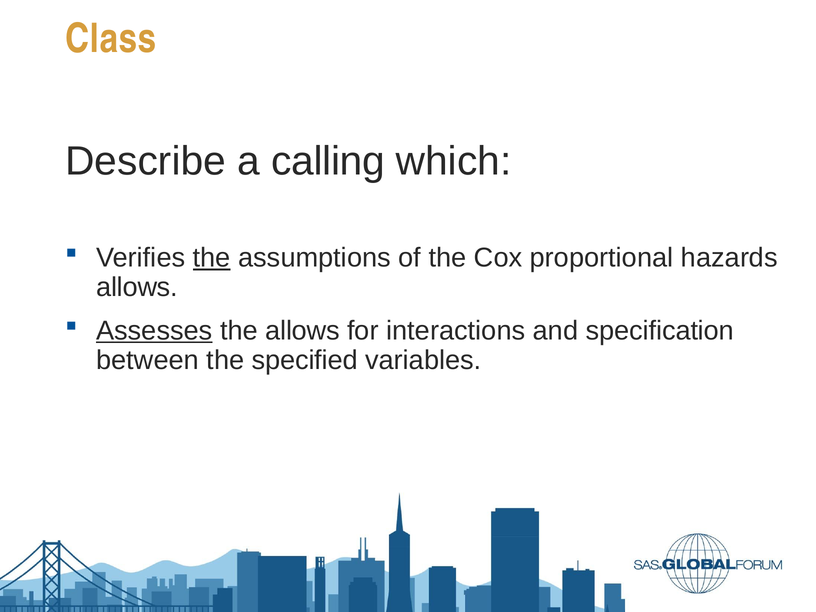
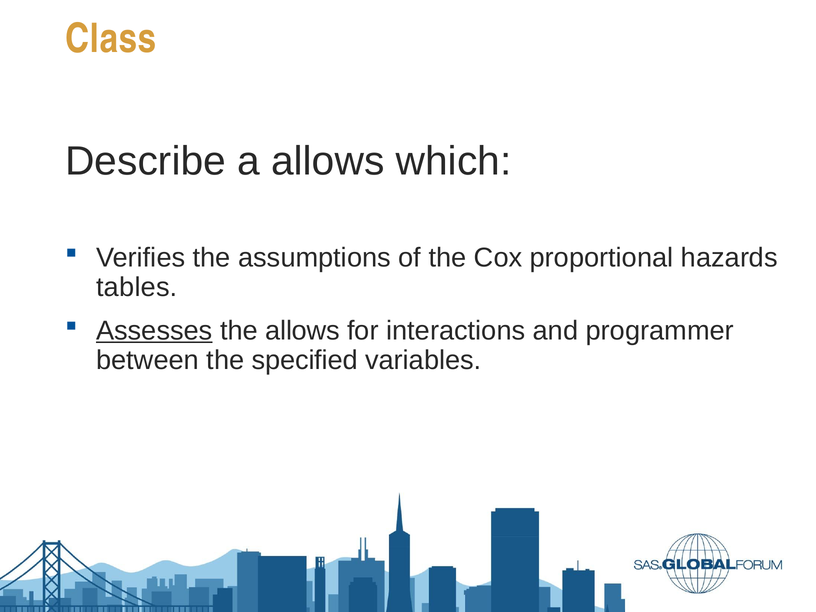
a calling: calling -> allows (328, 161)
the underline: present -> none (212, 258)
allows: allows -> tables (137, 287)
specification: specification -> programmer (660, 331)
